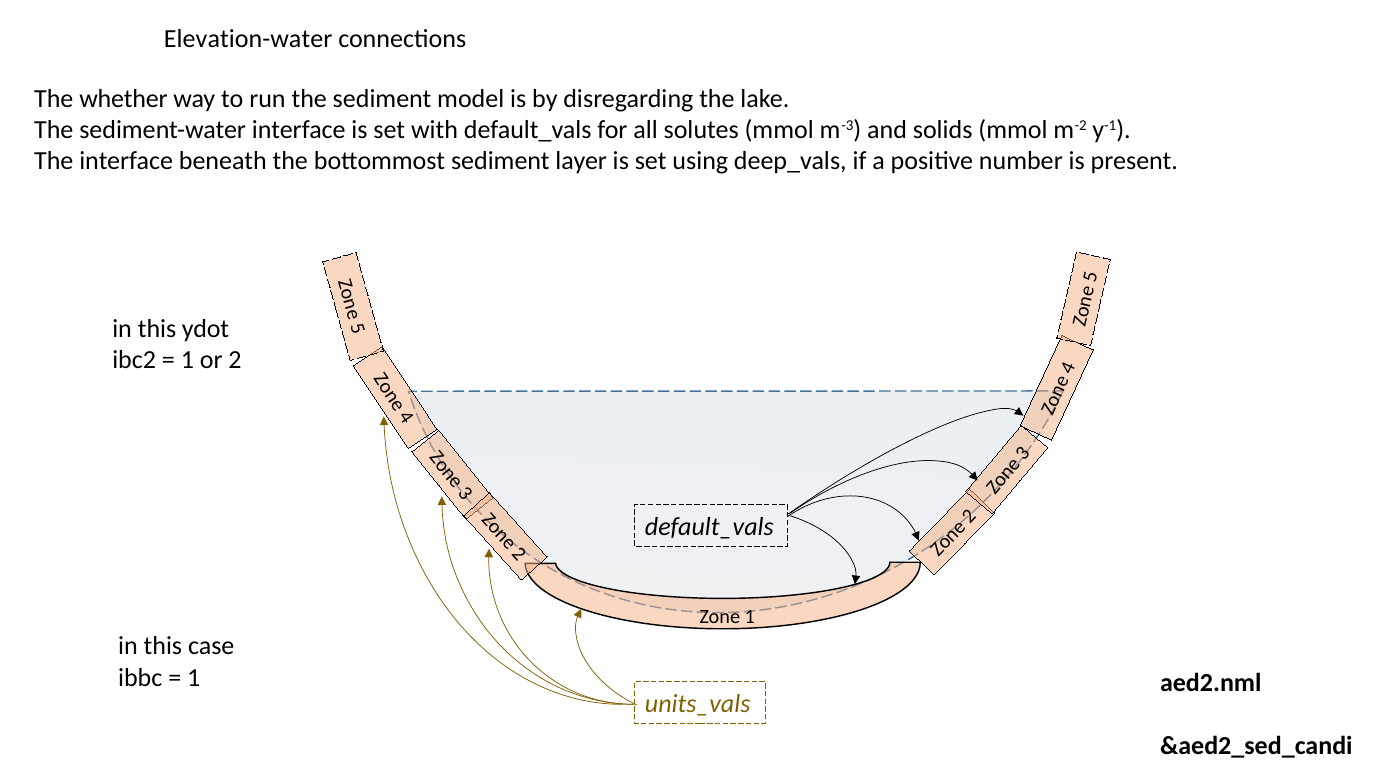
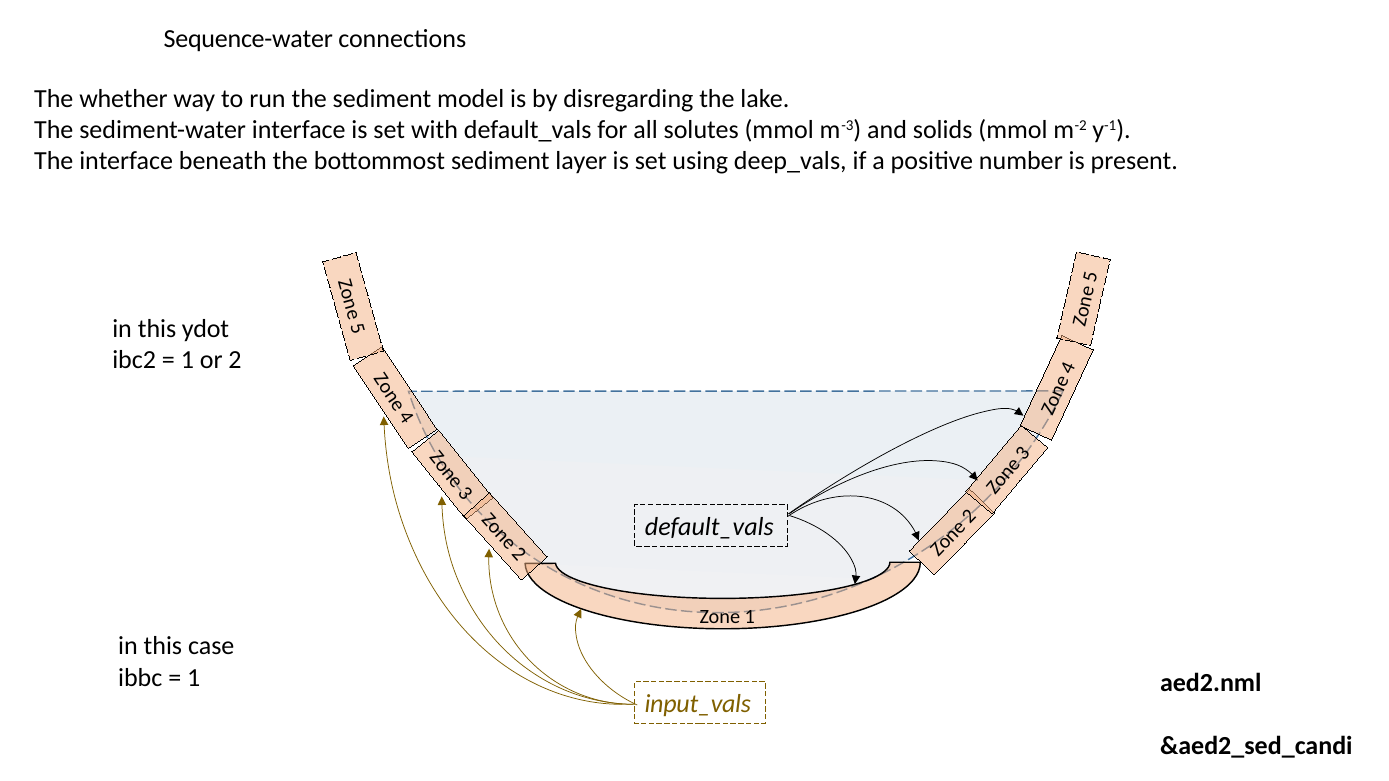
Elevation-water: Elevation-water -> Sequence-water (248, 39)
units_vals: units_vals -> input_vals (698, 704)
